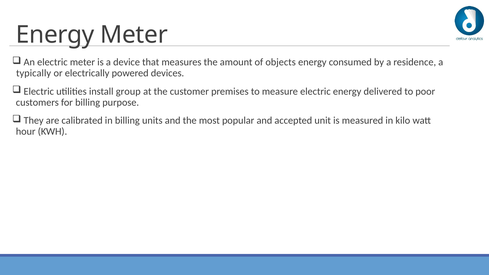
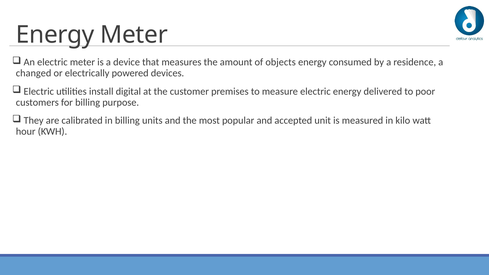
typically: typically -> changed (34, 73)
group: group -> digital (128, 91)
